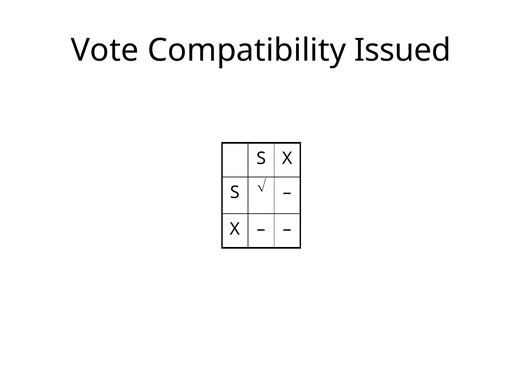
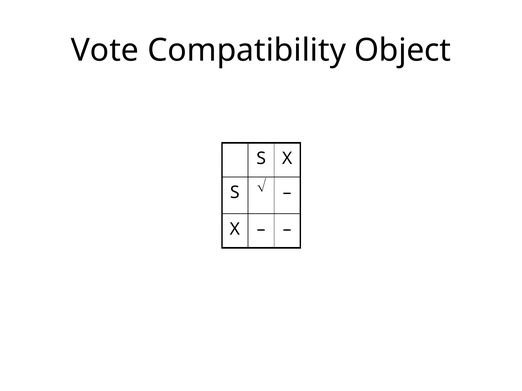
Issued: Issued -> Object (403, 51)
